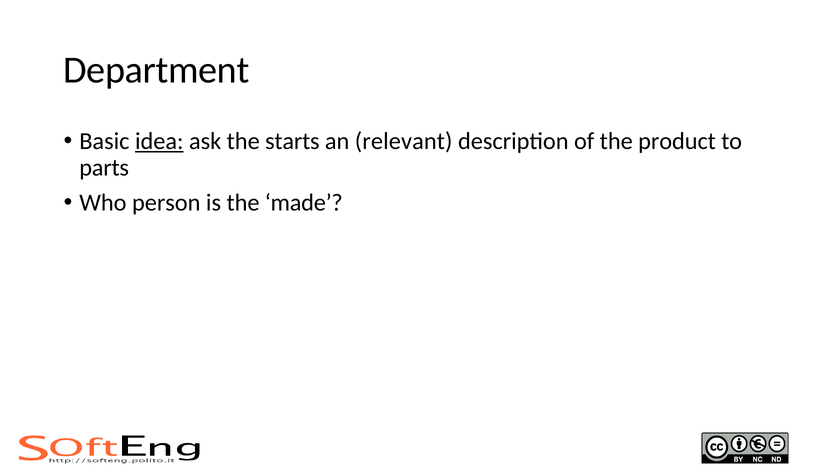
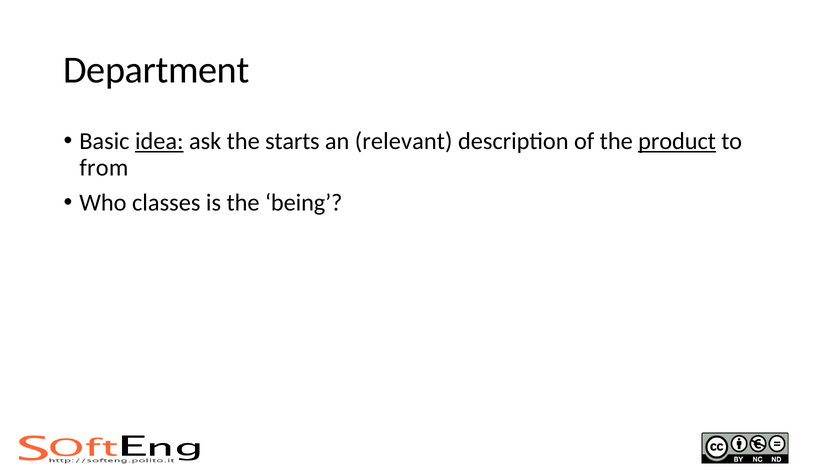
product underline: none -> present (677, 141)
parts: parts -> from (104, 167)
person: person -> classes (166, 202)
made: made -> being (304, 202)
